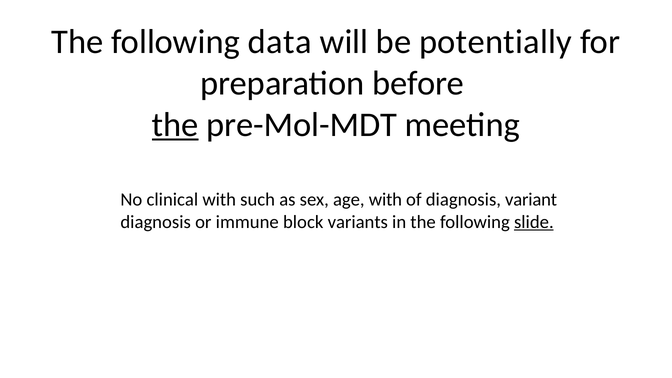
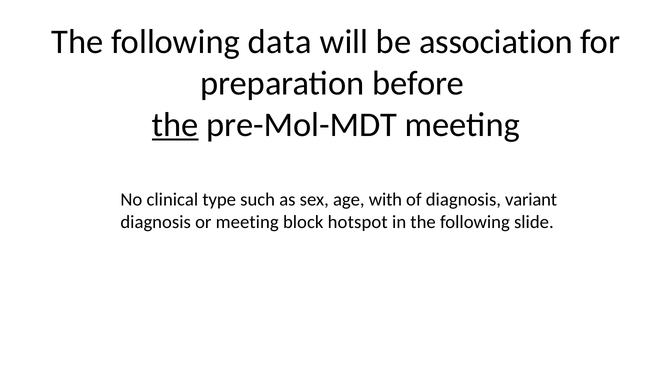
potentially: potentially -> association (496, 42)
clinical with: with -> type (219, 200)
or immune: immune -> meeting (247, 222)
variants: variants -> hotspot (358, 222)
slide underline: present -> none (534, 222)
